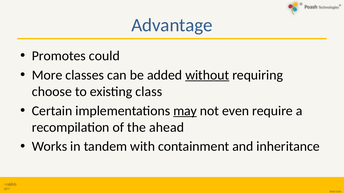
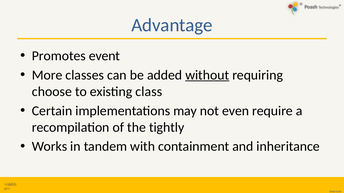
could: could -> event (104, 56)
may underline: present -> none (185, 111)
ahead: ahead -> tightly (167, 128)
